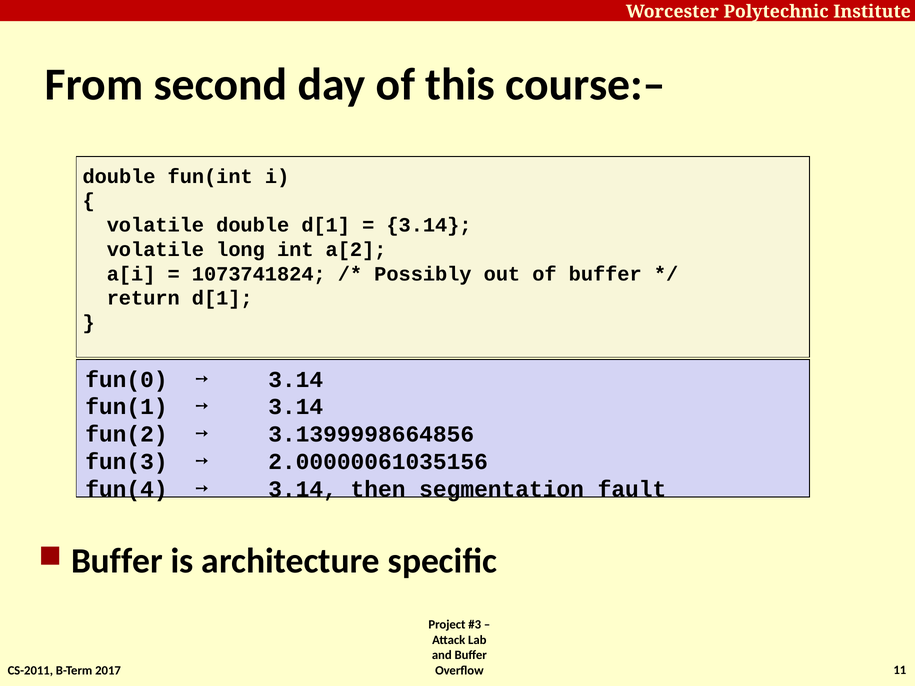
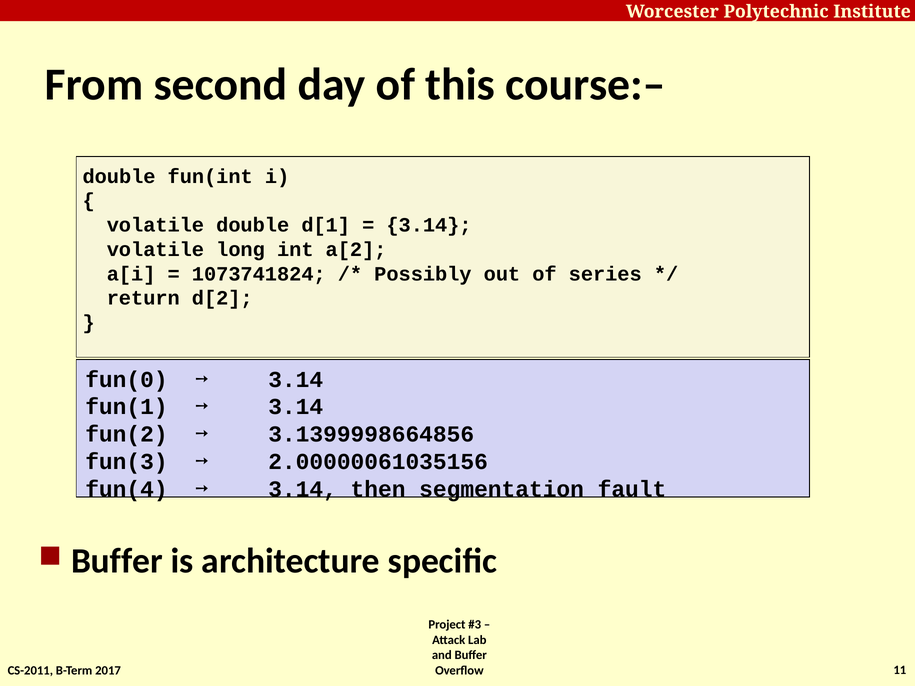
of buffer: buffer -> series (605, 274)
return d[1: d[1 -> d[2 (222, 298)
